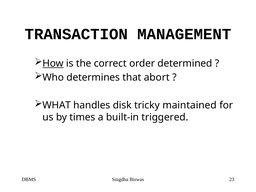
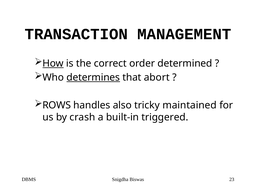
determines underline: none -> present (93, 77)
WHAT: WHAT -> ROWS (57, 105)
disk: disk -> also (122, 105)
times: times -> crash (82, 117)
